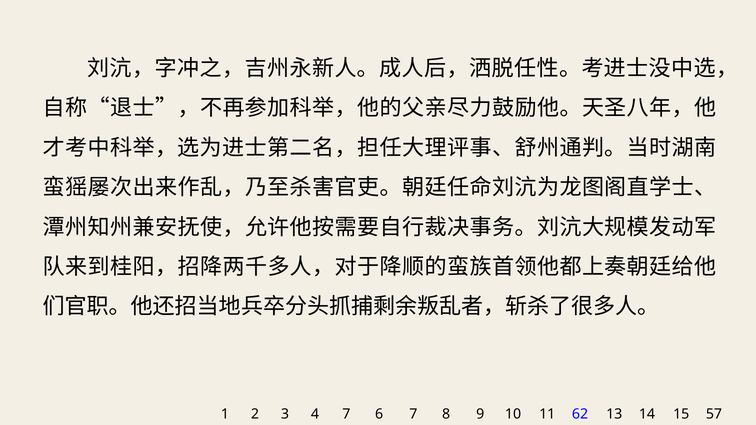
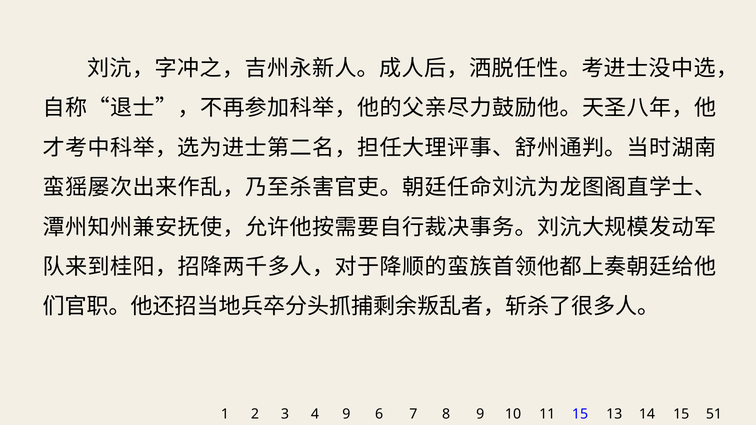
4 7: 7 -> 9 (346, 415)
11 62: 62 -> 15 (580, 415)
57: 57 -> 51 (714, 415)
